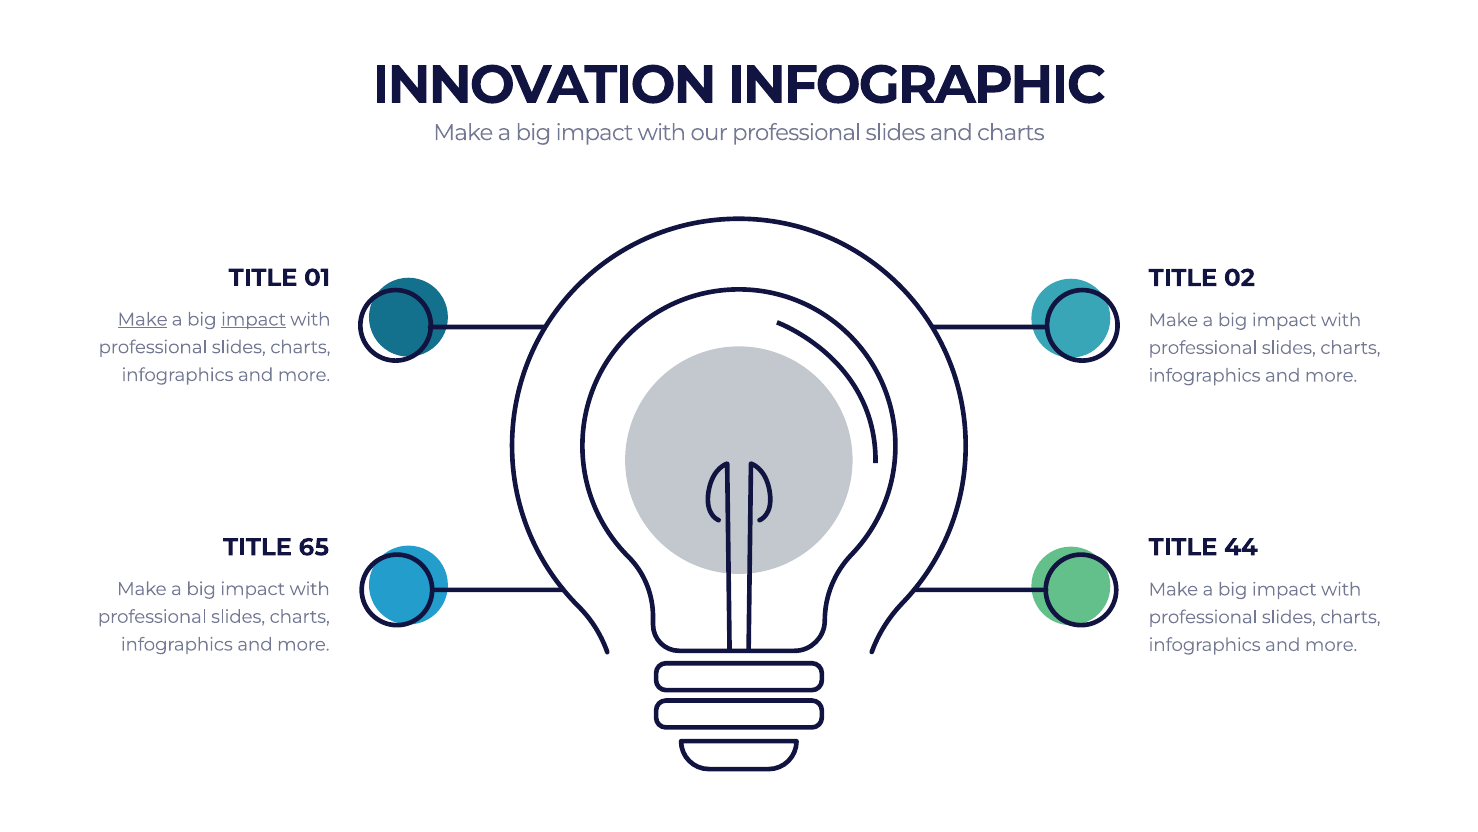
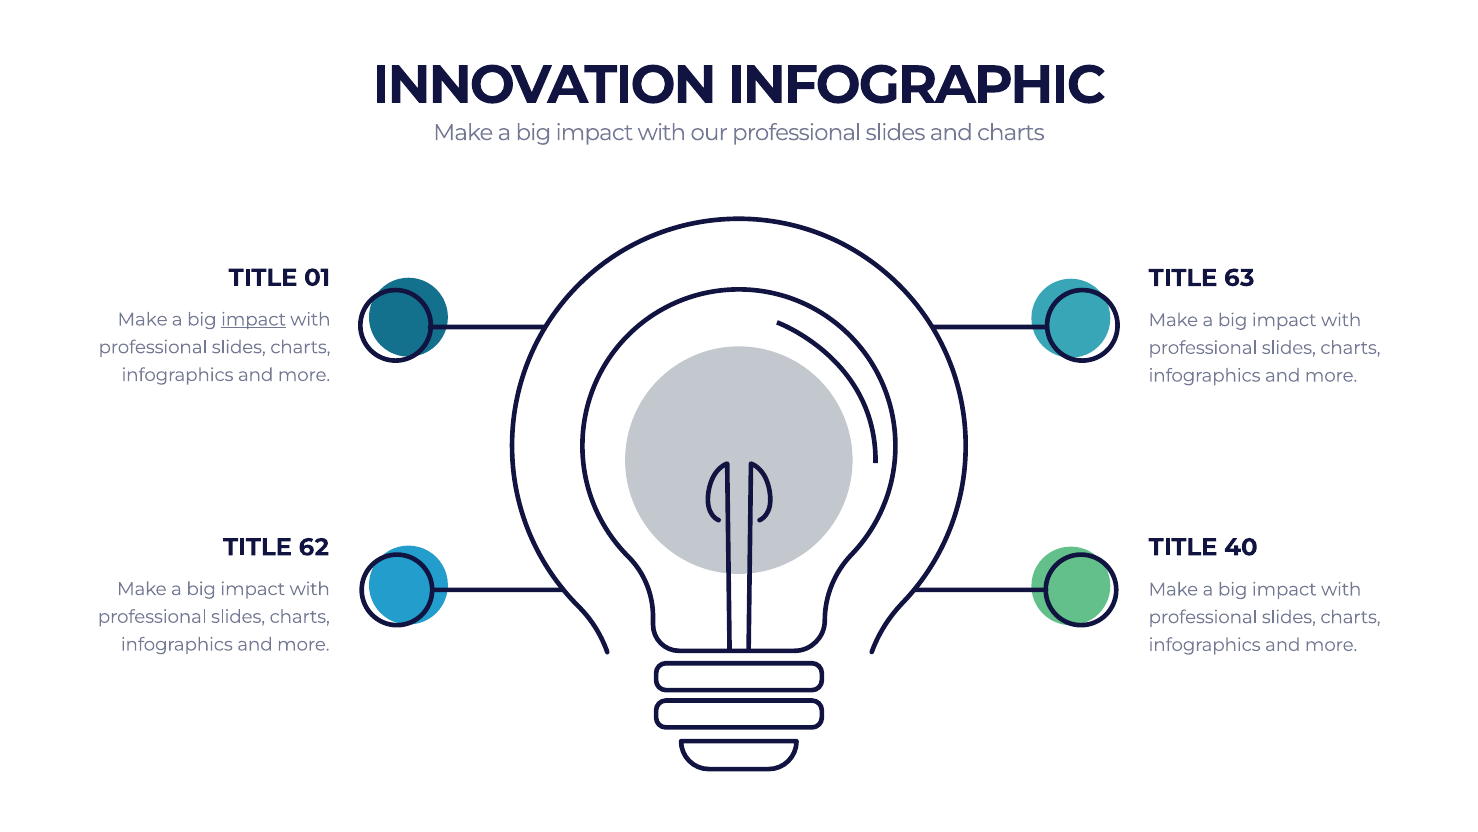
02: 02 -> 63 (1239, 278)
Make underline: present -> none (143, 319)
65: 65 -> 62 (314, 547)
44: 44 -> 40 (1241, 547)
